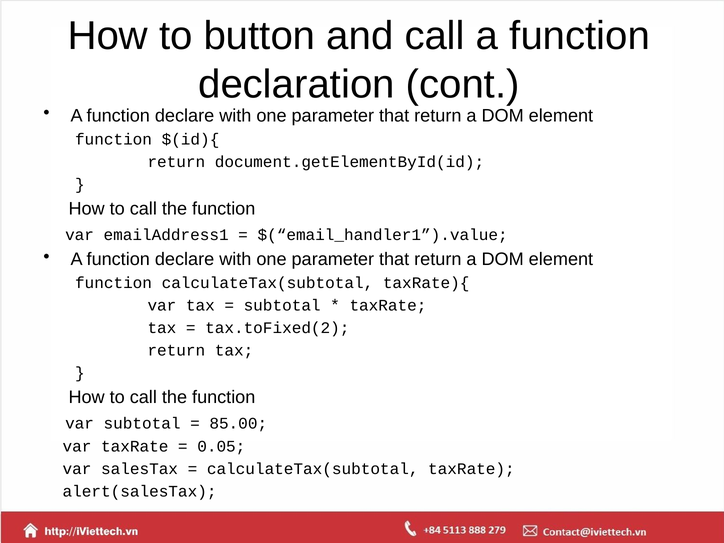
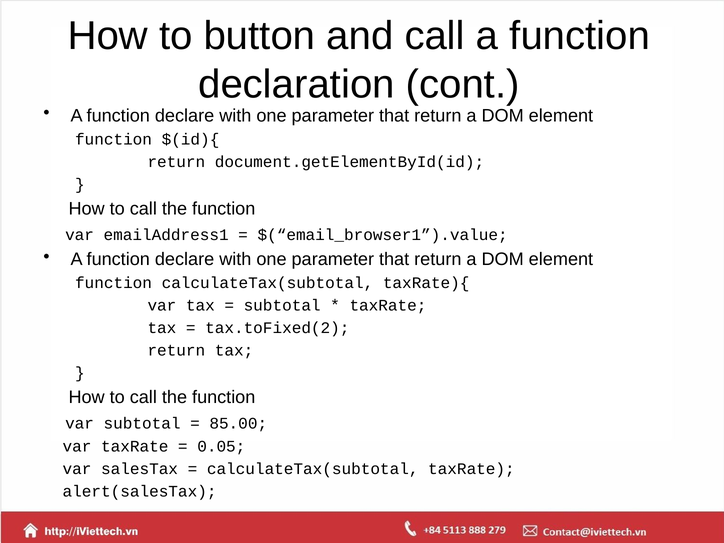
$(“email_handler1”).value: $(“email_handler1”).value -> $(“email_browser1”).value (383, 235)
